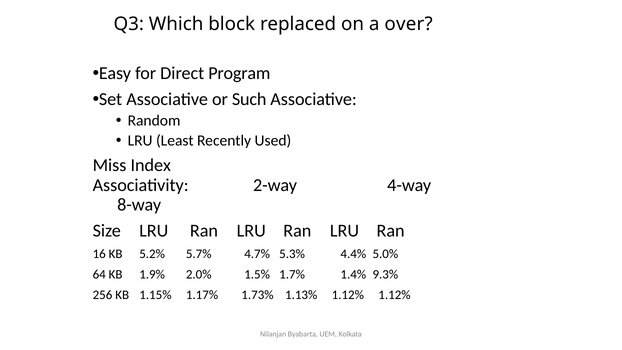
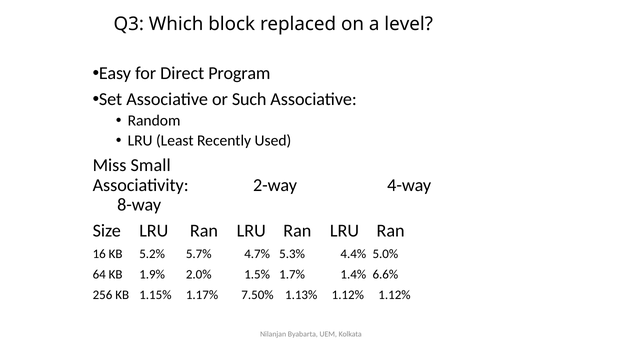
over: over -> level (409, 24)
Index: Index -> Small (151, 165)
9.3%: 9.3% -> 6.6% (385, 274)
1.73%: 1.73% -> 7.50% (257, 295)
